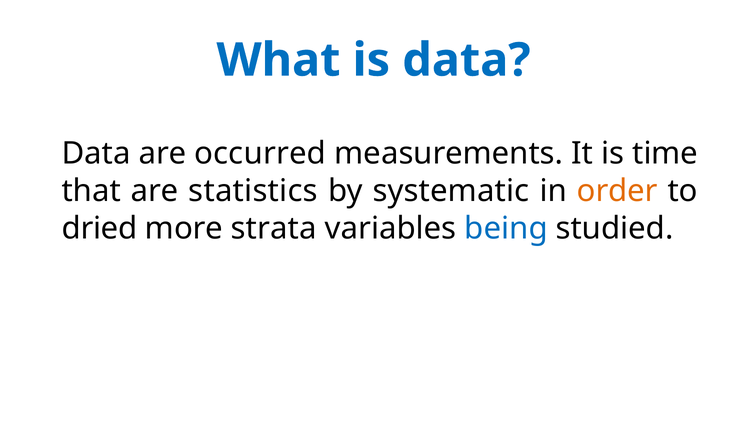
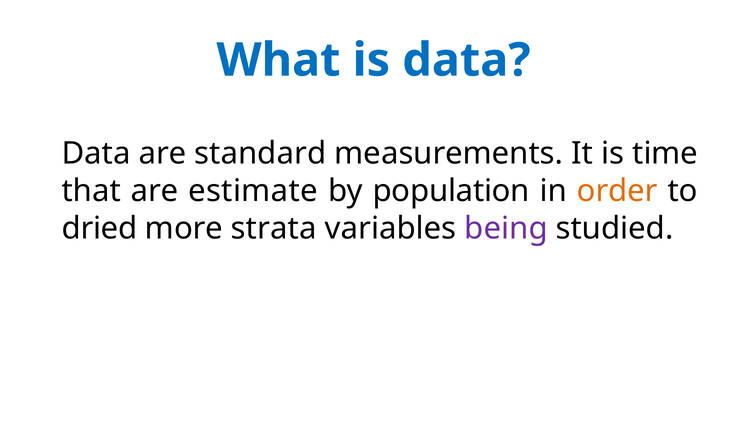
occurred: occurred -> standard (260, 154)
statistics: statistics -> estimate (253, 191)
systematic: systematic -> population (451, 191)
being colour: blue -> purple (506, 229)
